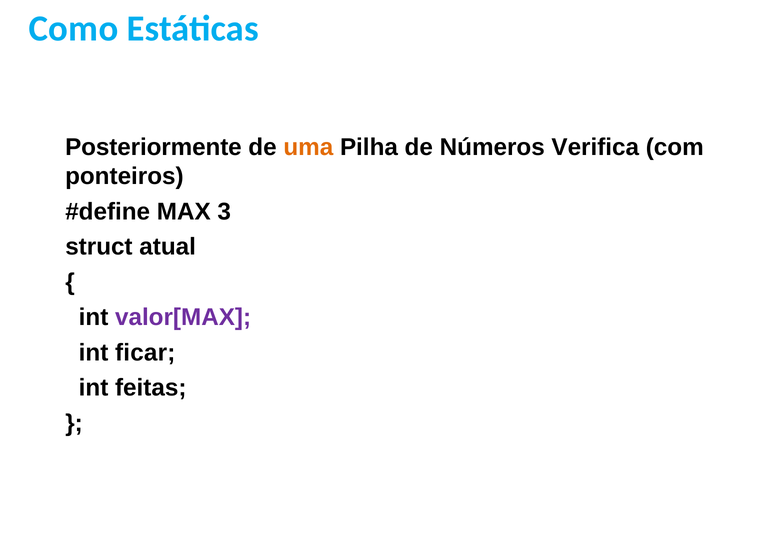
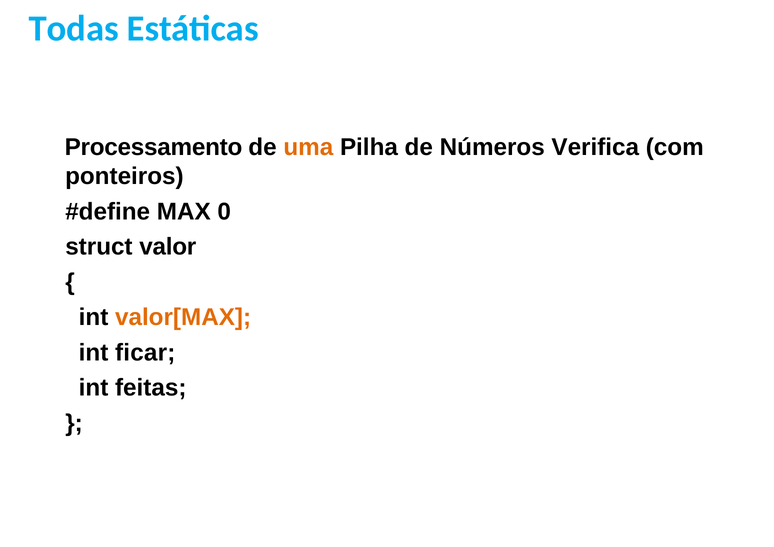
Como: Como -> Todas (74, 28)
Posteriormente: Posteriormente -> Processamento (154, 147)
3: 3 -> 0 (224, 212)
atual: atual -> valor (168, 247)
valor[MAX colour: purple -> orange (183, 317)
